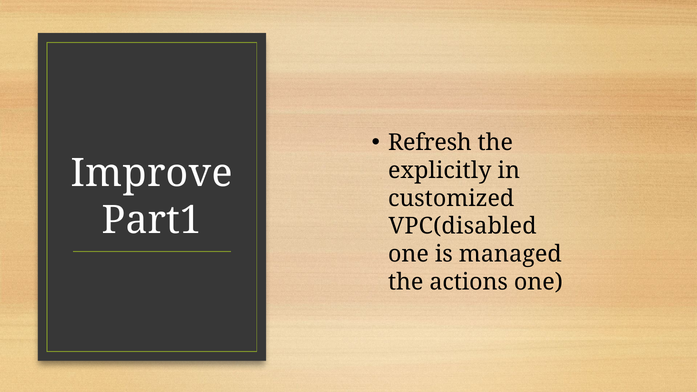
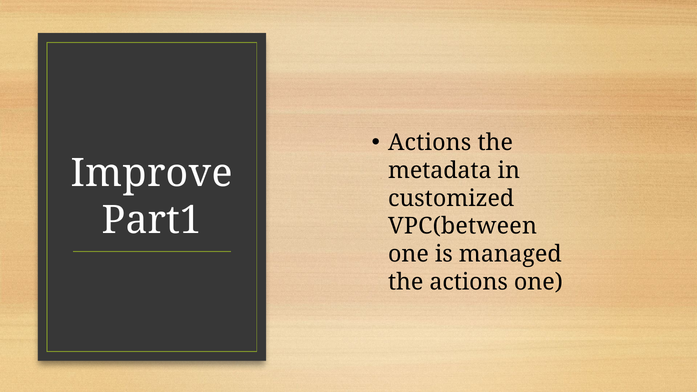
Refresh: Refresh -> Actions (430, 143)
explicitly: explicitly -> metadata (440, 171)
VPC(disabled: VPC(disabled -> VPC(between (463, 226)
